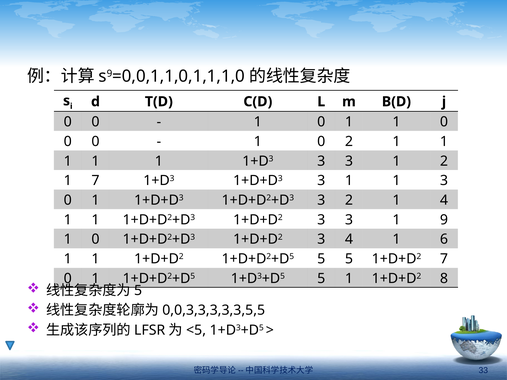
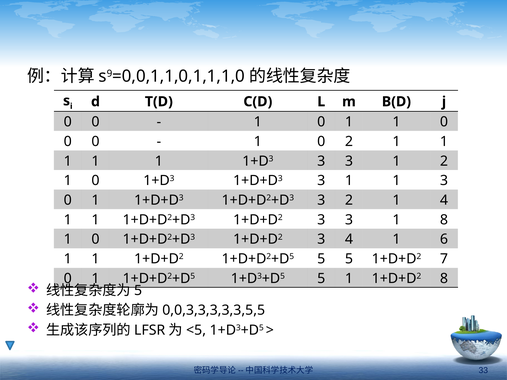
7: 7 -> 0 (95, 181)
1 9: 9 -> 8 (444, 220)
